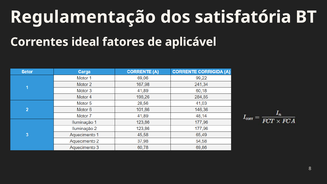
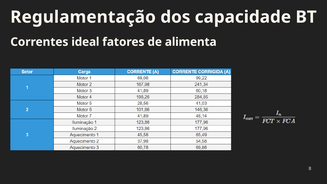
satisfatória: satisfatória -> capacidade (243, 17)
aplicável: aplicável -> alimenta (191, 42)
